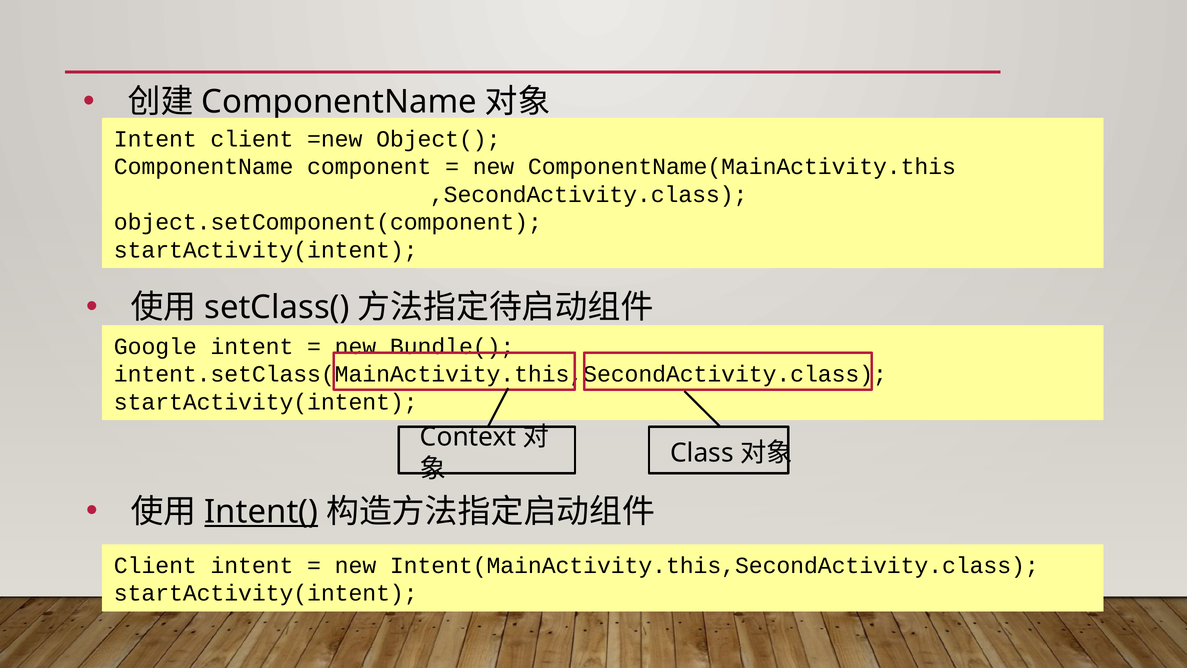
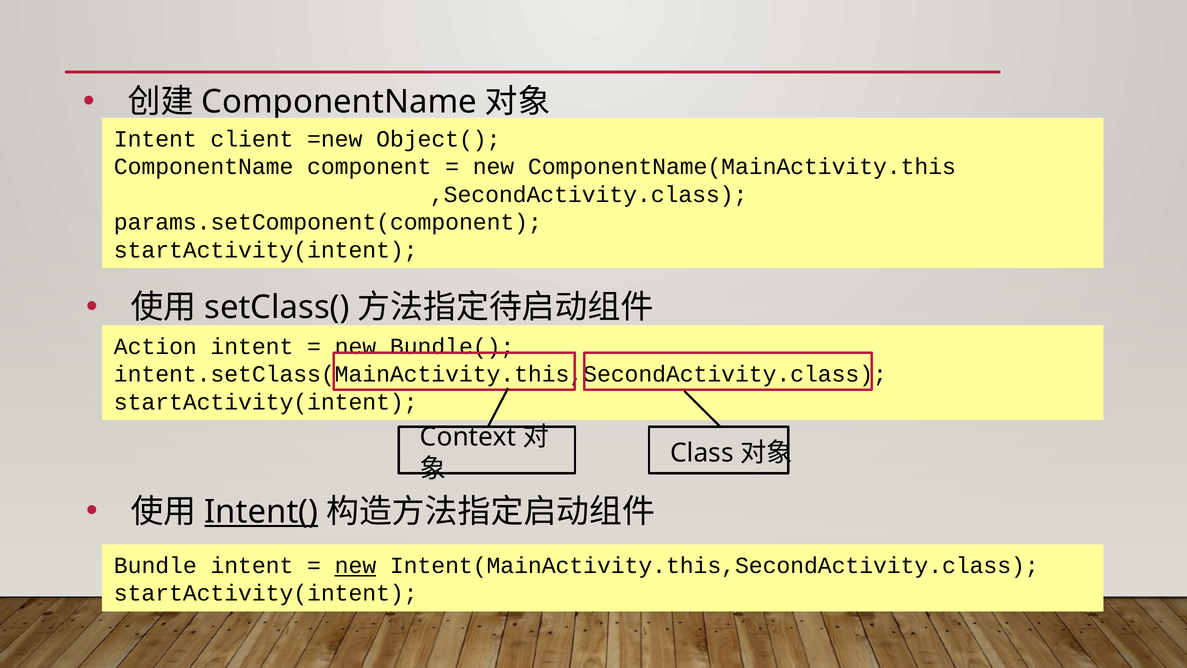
object.setComponent(component: object.setComponent(component -> params.setComponent(component (328, 222)
Google: Google -> Action (155, 346)
Client: Client -> Bundle (155, 565)
new underline: none -> present (355, 565)
